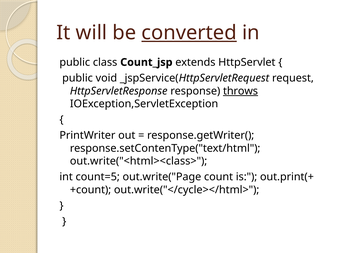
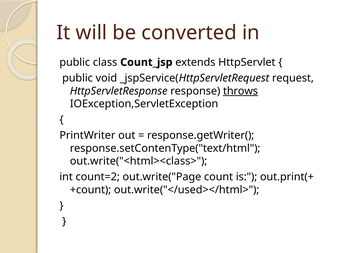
converted underline: present -> none (189, 33)
count=5: count=5 -> count=2 (98, 177)
out.write("</cycle></html>: out.write("</cycle></html> -> out.write("</used></html> (187, 190)
